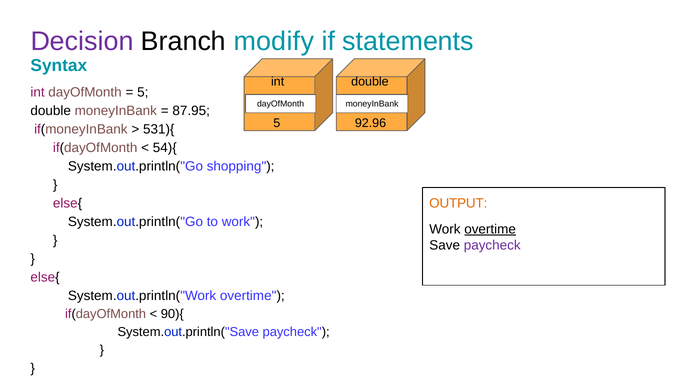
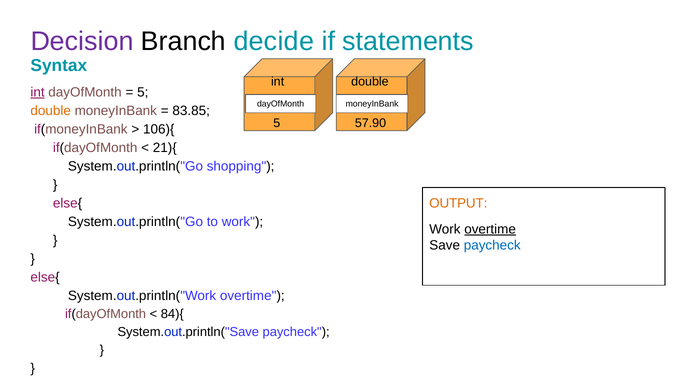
modify: modify -> decide (274, 41)
int underline: none -> present (38, 92)
double colour: black -> orange (51, 111)
87.95: 87.95 -> 83.85 (191, 111)
92.96: 92.96 -> 57.90 (370, 123)
531){: 531){ -> 106){ (159, 129)
54){: 54){ -> 21){ (165, 148)
paycheck colour: purple -> blue (492, 246)
90){: 90){ -> 84){ (172, 314)
